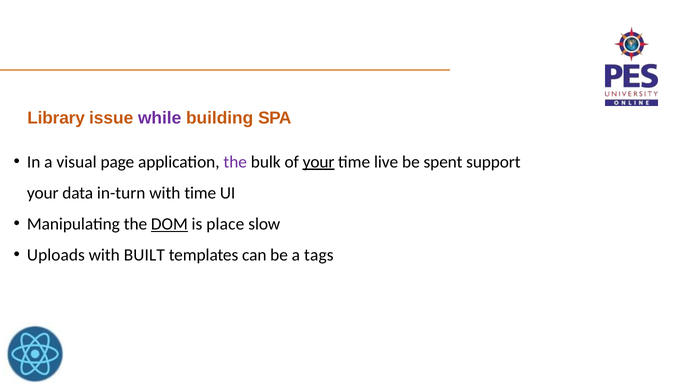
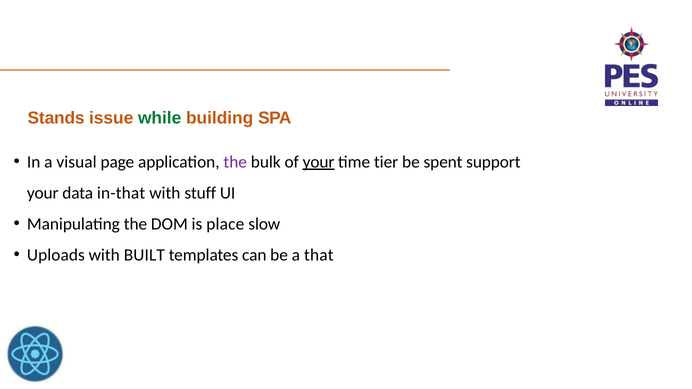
Library: Library -> Stands (56, 118)
while colour: purple -> green (160, 118)
live: live -> tier (386, 162)
in-turn: in-turn -> in-that (121, 193)
with time: time -> stuff (200, 193)
DOM underline: present -> none (169, 224)
tags: tags -> that (319, 255)
